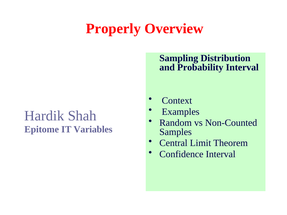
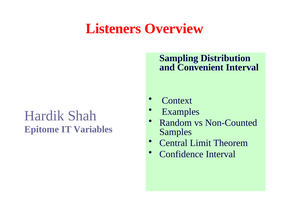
Properly: Properly -> Listeners (113, 29)
Probability: Probability -> Convenient (200, 67)
